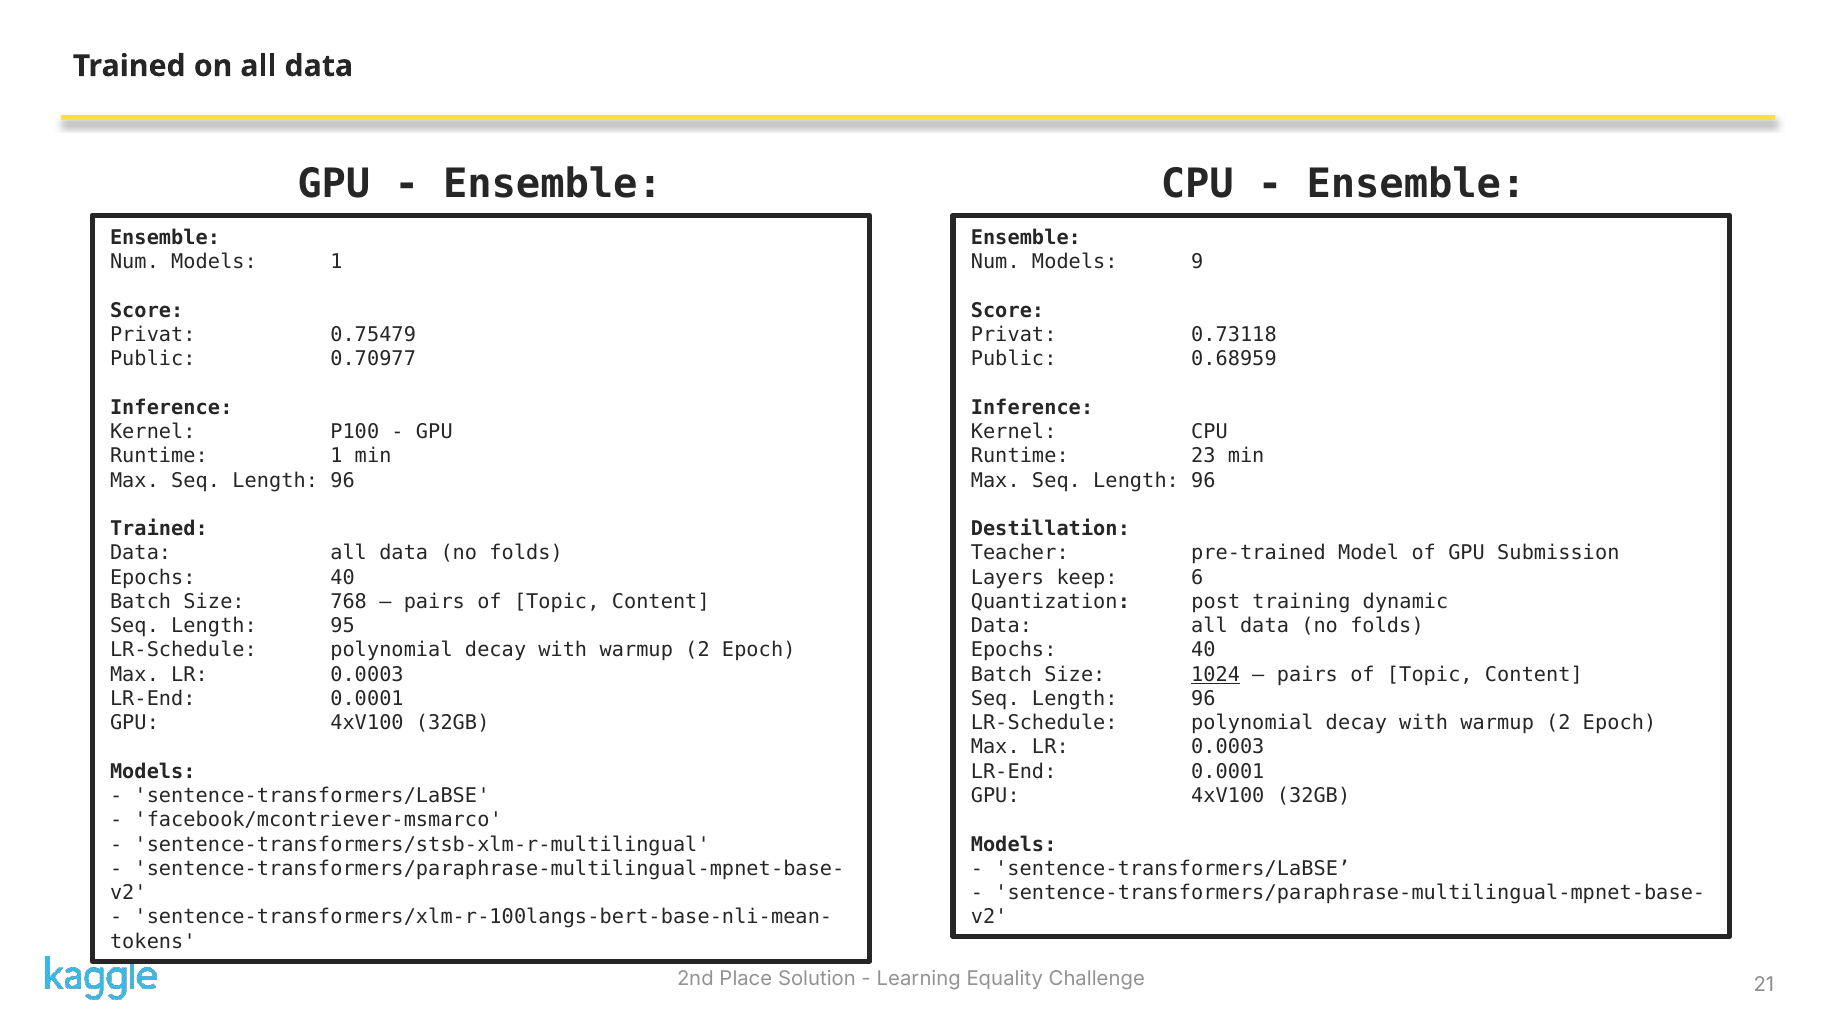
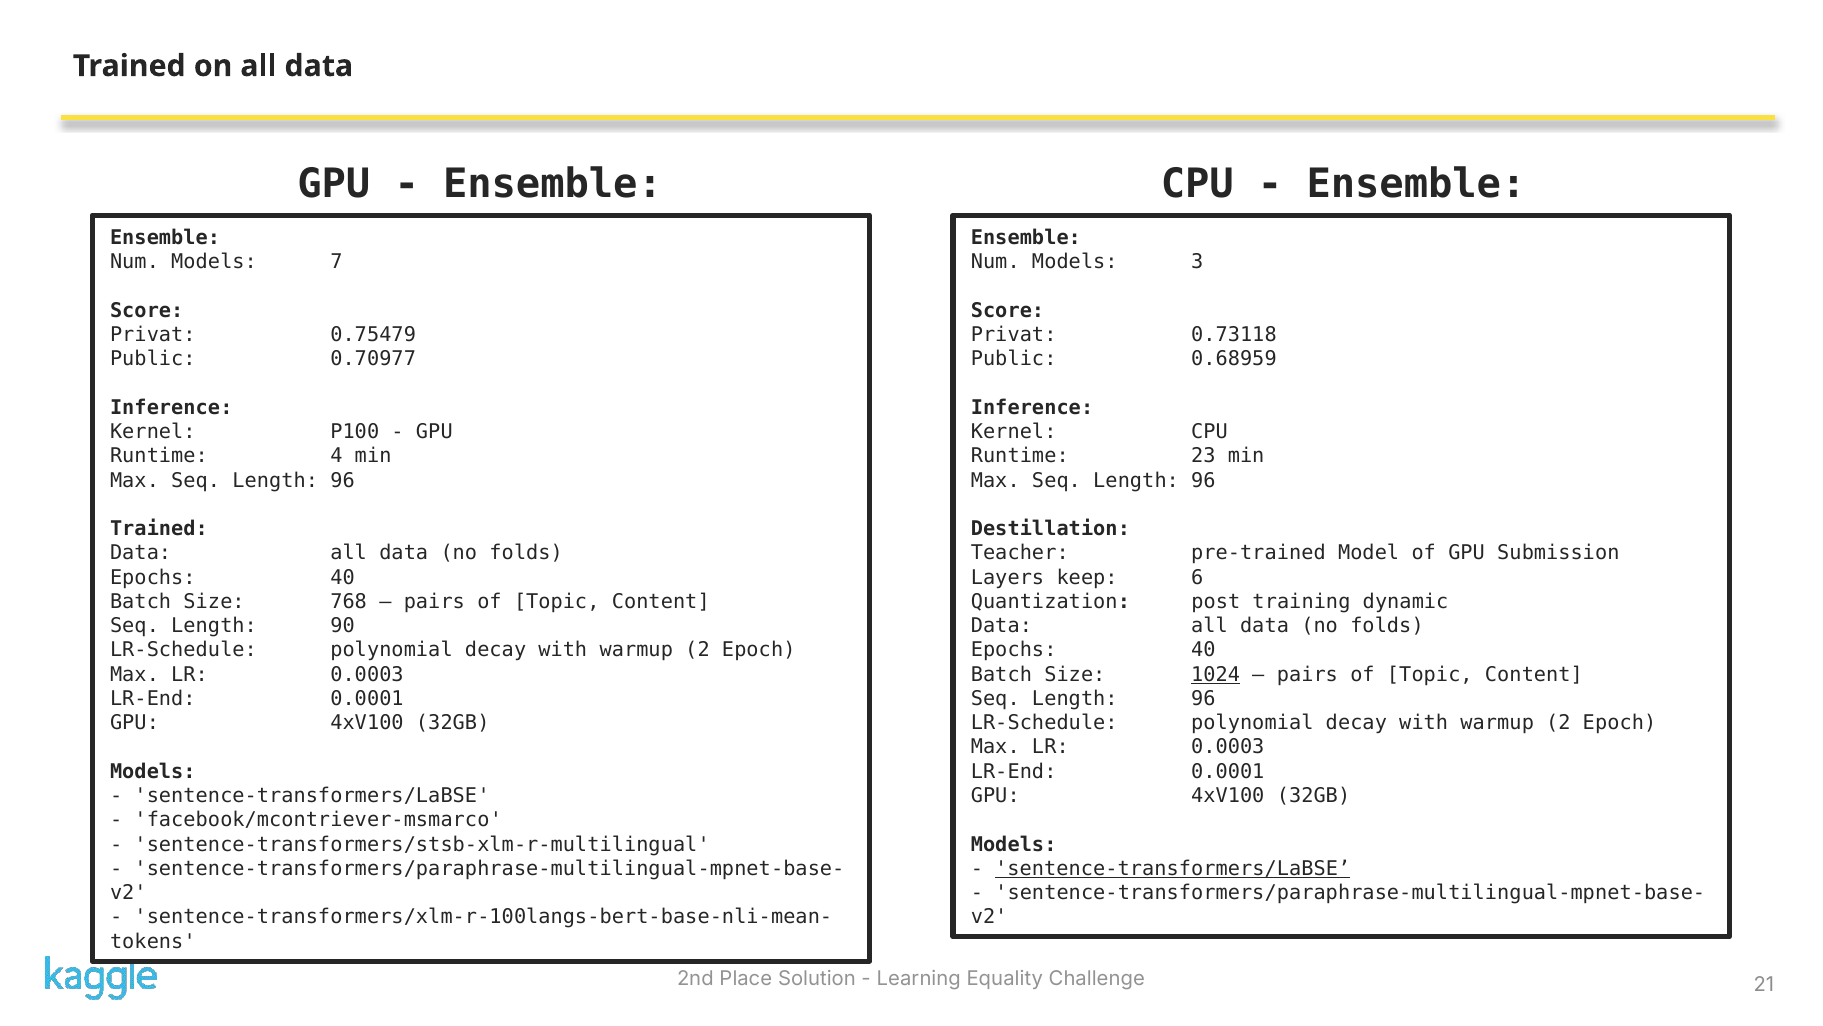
Models 1: 1 -> 7 (336, 262)
9: 9 -> 3 (1197, 262)
Runtime 1: 1 -> 4 (336, 456)
95: 95 -> 90 (343, 626)
sentence-transformers/LaBSE underline: none -> present (1173, 868)
